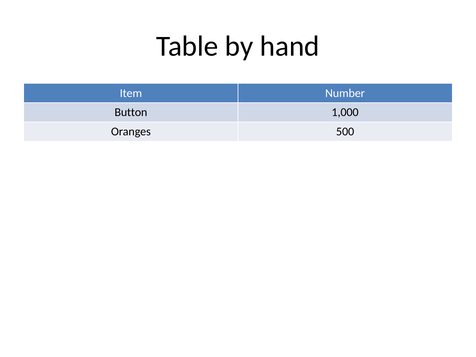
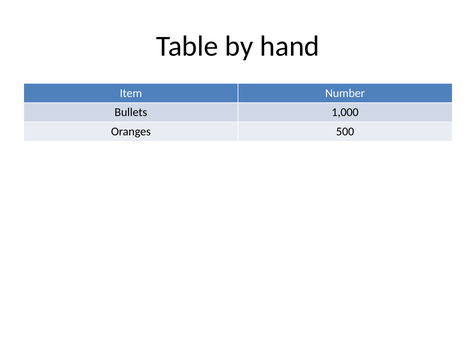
Button: Button -> Bullets (131, 112)
